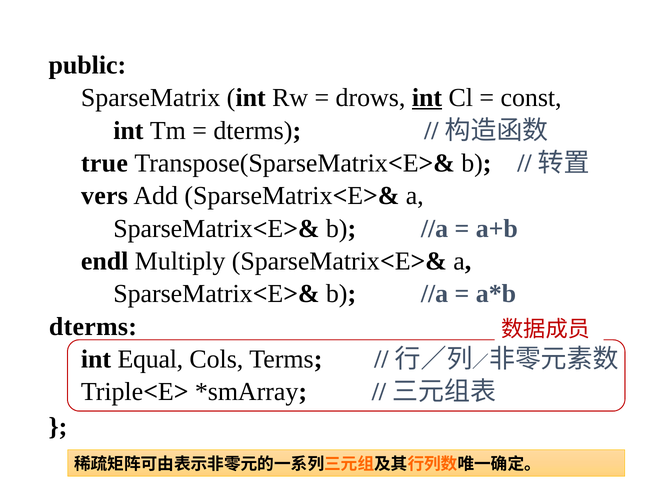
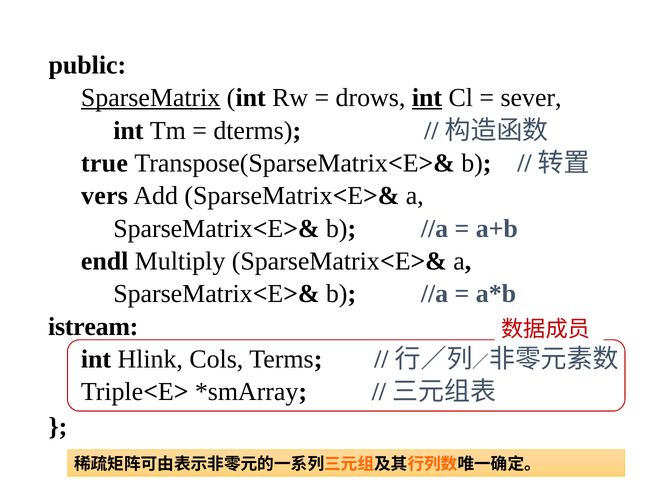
SparseMatrix underline: none -> present (151, 98)
const: const -> sever (531, 98)
dterms: dterms -> istream (93, 327)
Equal: Equal -> Hlink (150, 359)
